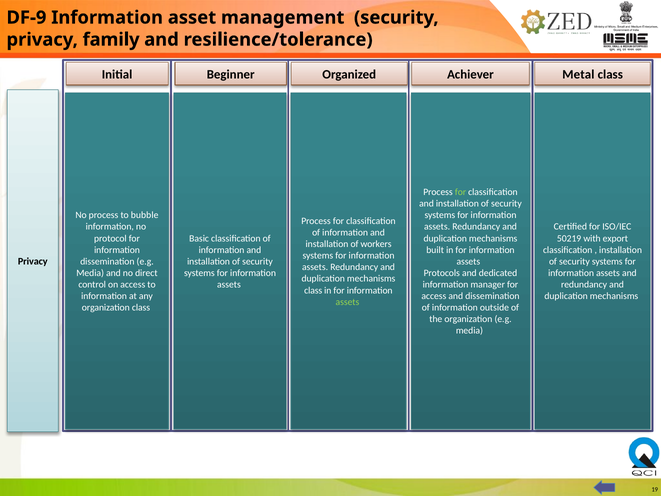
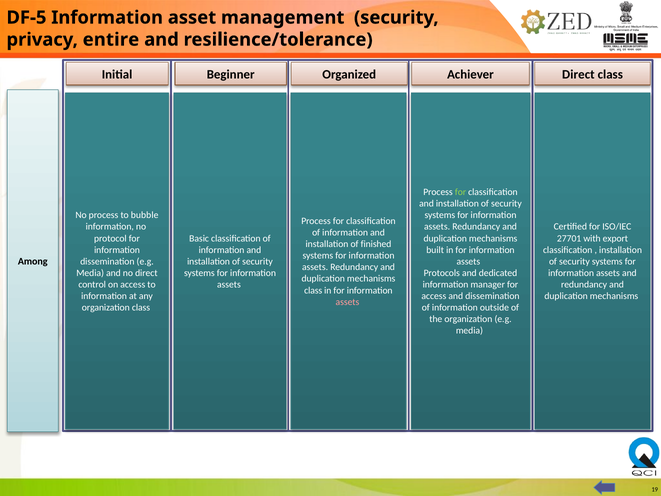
DF-9: DF-9 -> DF-5 (26, 18)
family: family -> entire (111, 40)
Achiever Metal: Metal -> Direct (578, 75)
50219: 50219 -> 27701 (569, 238)
workers: workers -> finished (376, 244)
Privacy: Privacy -> Among (33, 261)
assets colour: light green -> pink (347, 302)
